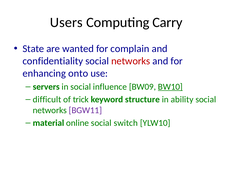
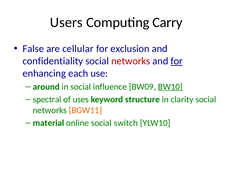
State: State -> False (33, 49)
wanted: wanted -> cellular (78, 49)
complain: complain -> exclusion (130, 49)
for underline: none -> present (177, 61)
onto: onto -> each (78, 73)
servers: servers -> around (46, 87)
difficult: difficult -> spectral (47, 99)
trick: trick -> uses (81, 99)
ability: ability -> clarity (182, 99)
BGW11 colour: purple -> orange (85, 110)
